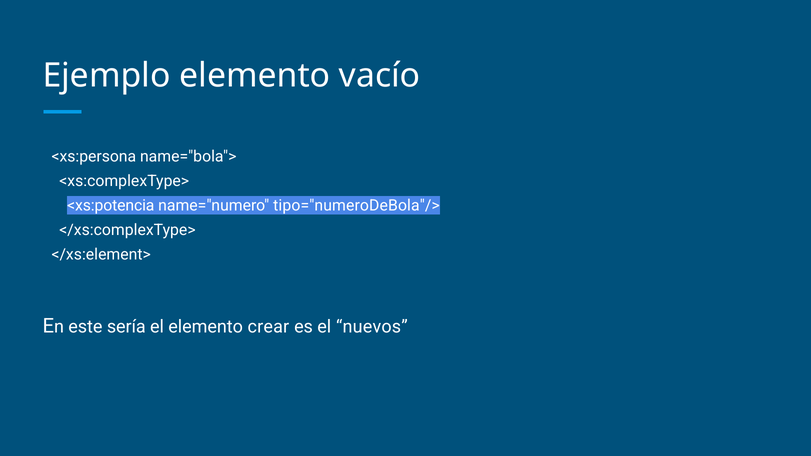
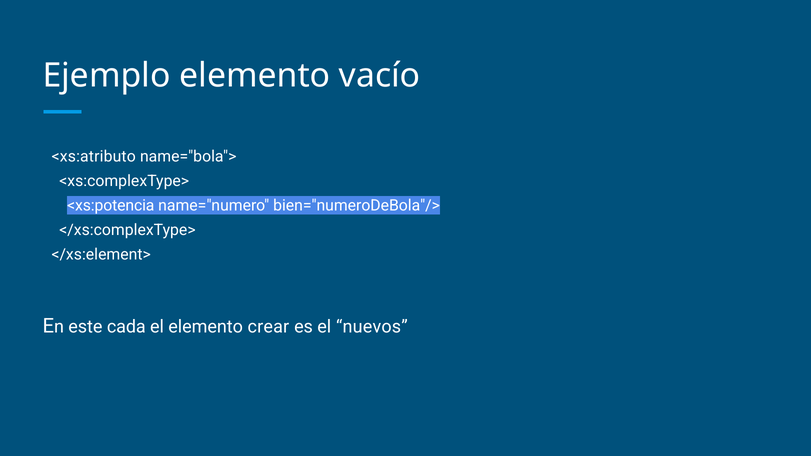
<xs:persona: <xs:persona -> <xs:atributo (94, 156)
tipo="numeroDeBola"/>: tipo="numeroDeBola"/> -> bien="numeroDeBola"/> (357, 206)
sería: sería -> cada (126, 327)
